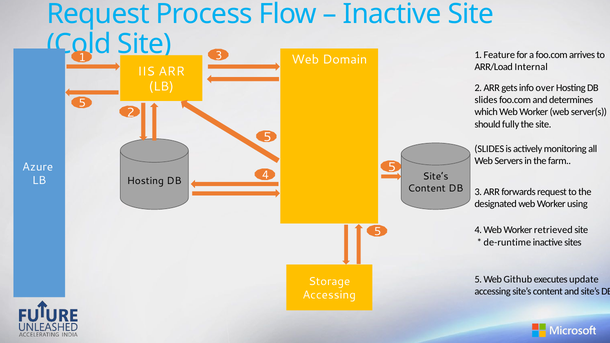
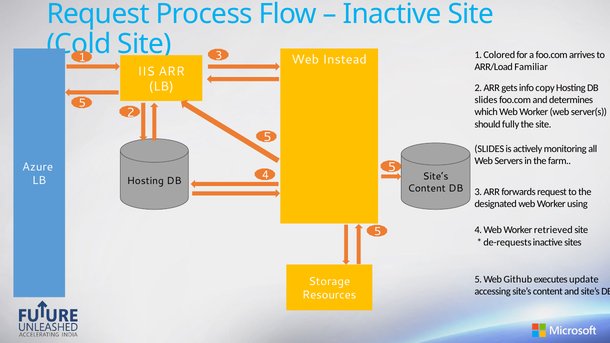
Feature: Feature -> Colored (499, 55)
Domain: Domain -> Instead (345, 59)
Internal: Internal -> Familiar (531, 67)
over: over -> copy (545, 88)
de-runtime: de-runtime -> de-requests (507, 242)
Accessing: Accessing -> Resources (329, 295)
